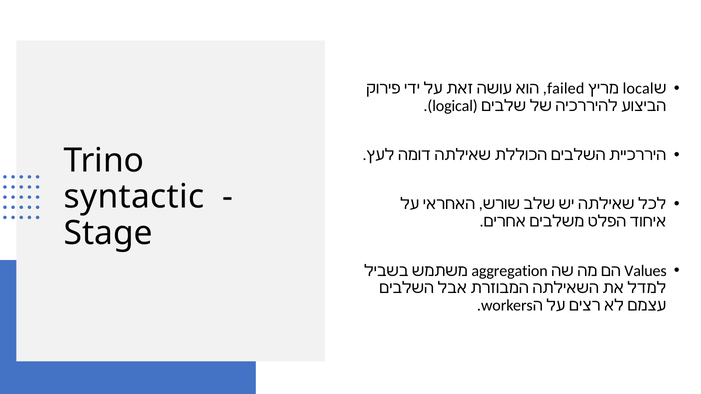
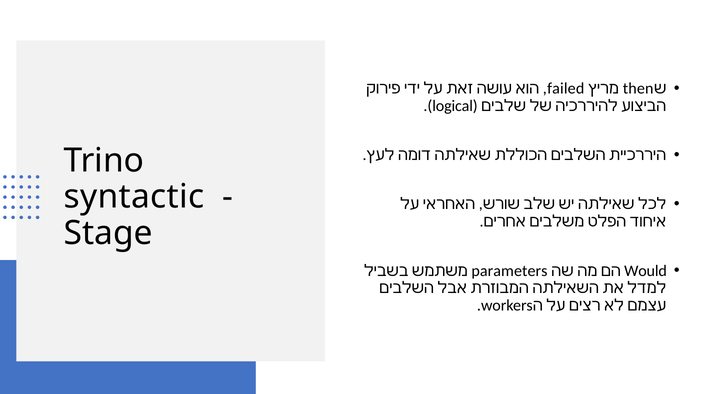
local: local -> then (638, 89)
aggregation: aggregation -> parameters (509, 271)
Values: Values -> Would (646, 271)
